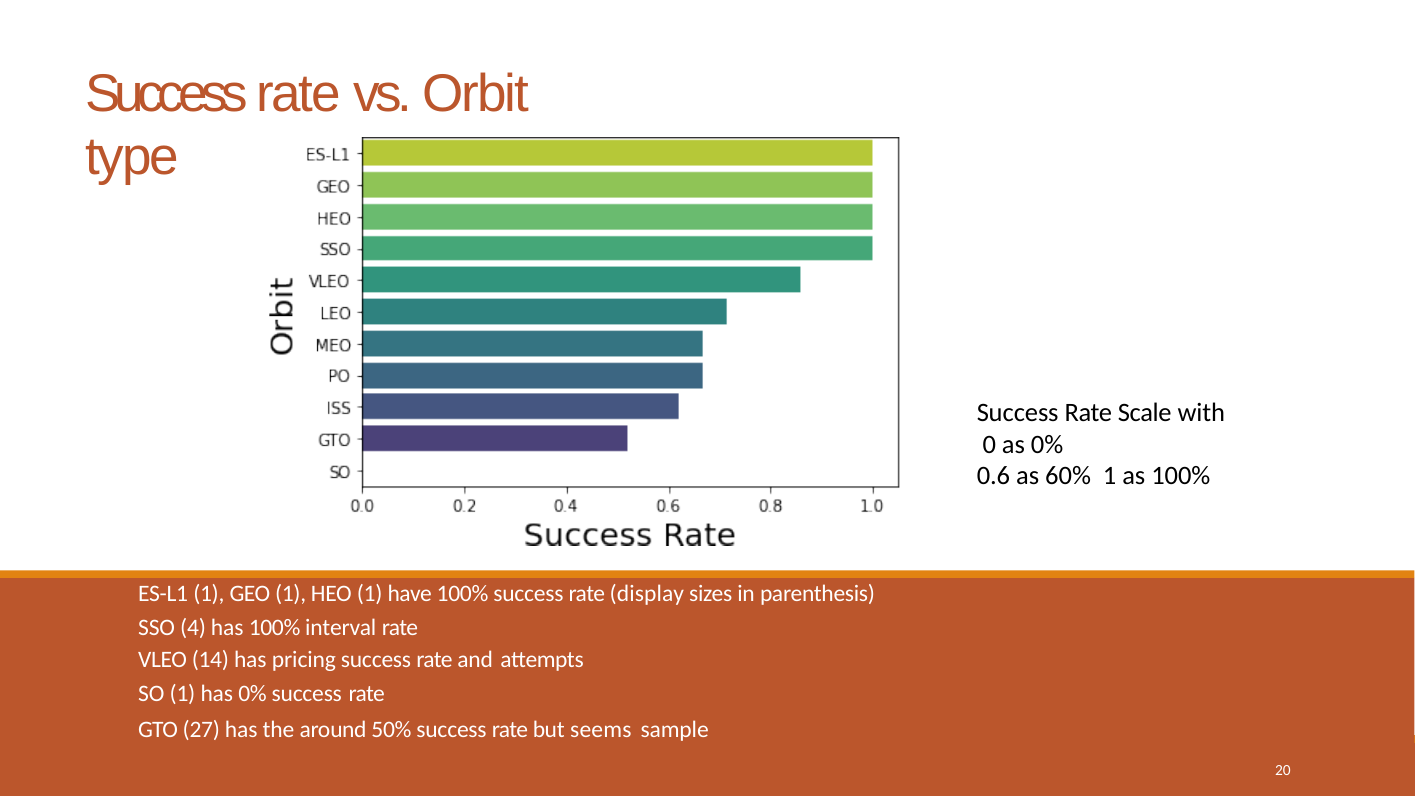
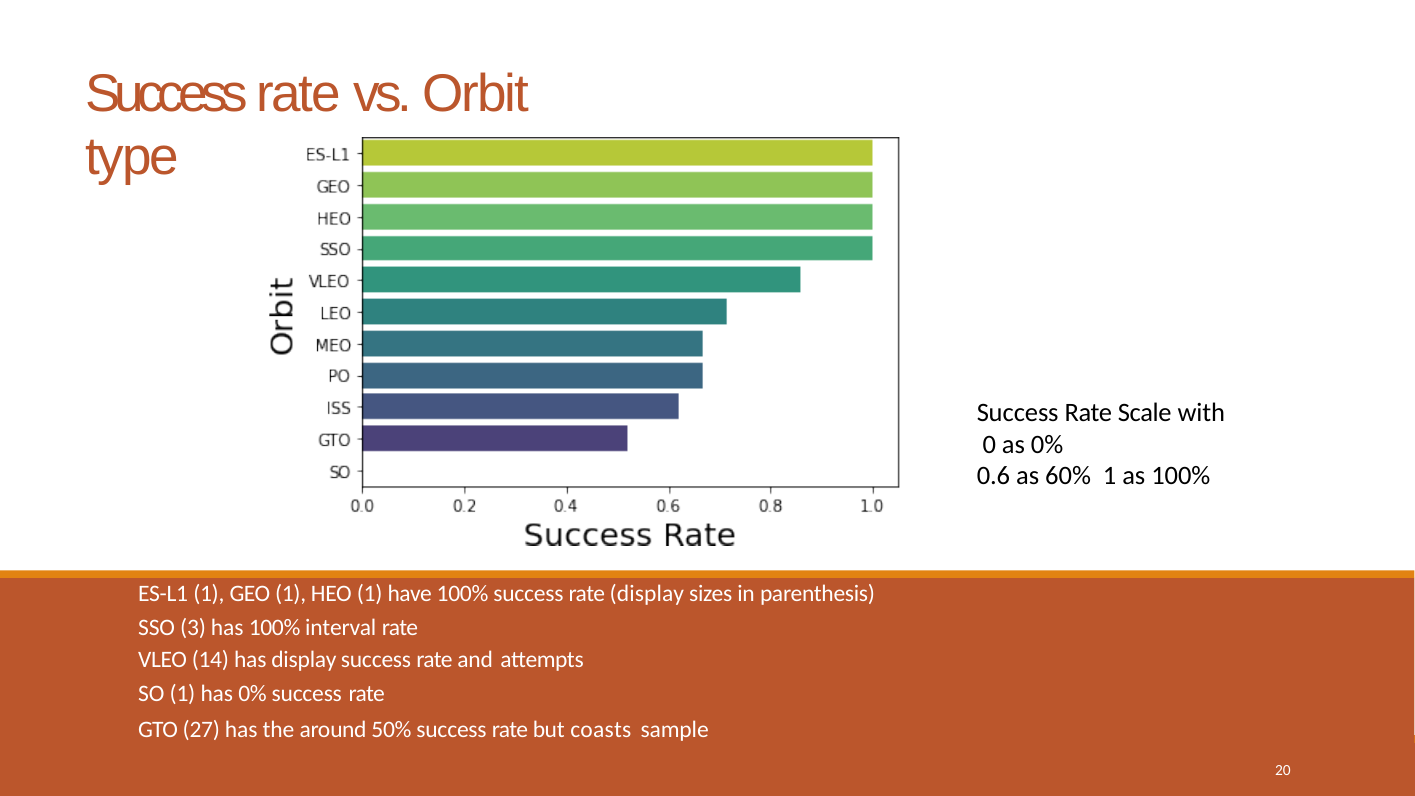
4: 4 -> 3 (193, 627)
has pricing: pricing -> display (304, 659)
seems: seems -> coasts (601, 730)
